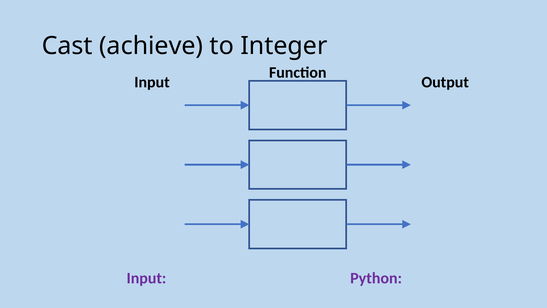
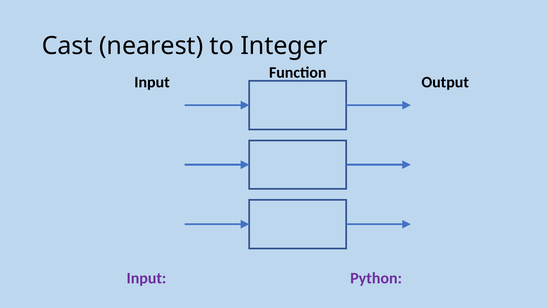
achieve: achieve -> nearest (151, 46)
